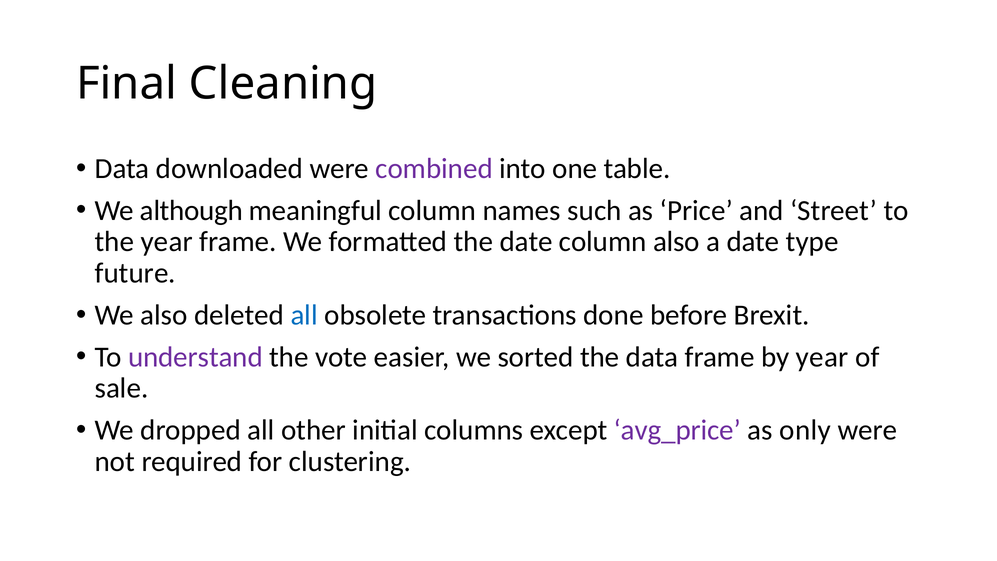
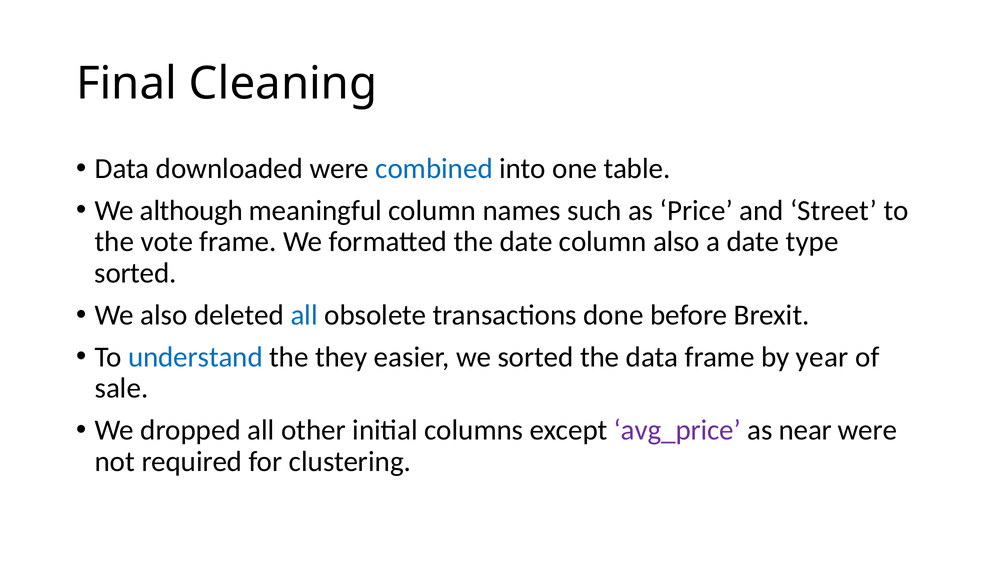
combined colour: purple -> blue (434, 169)
the year: year -> vote (167, 242)
future: future -> sorted (135, 273)
understand colour: purple -> blue (195, 357)
vote: vote -> they (341, 357)
only: only -> near (805, 430)
